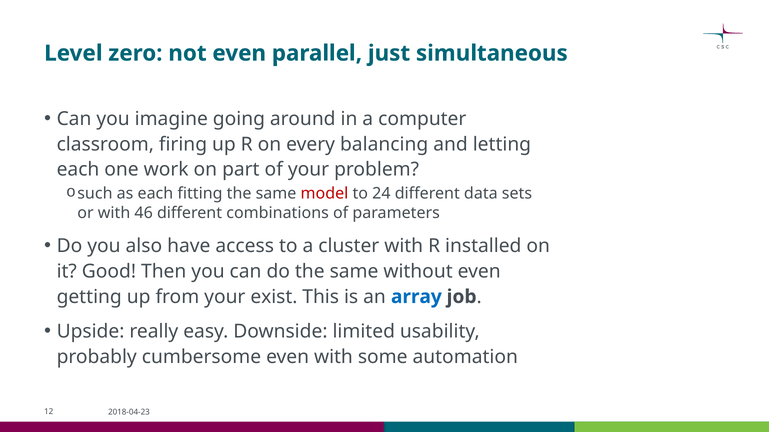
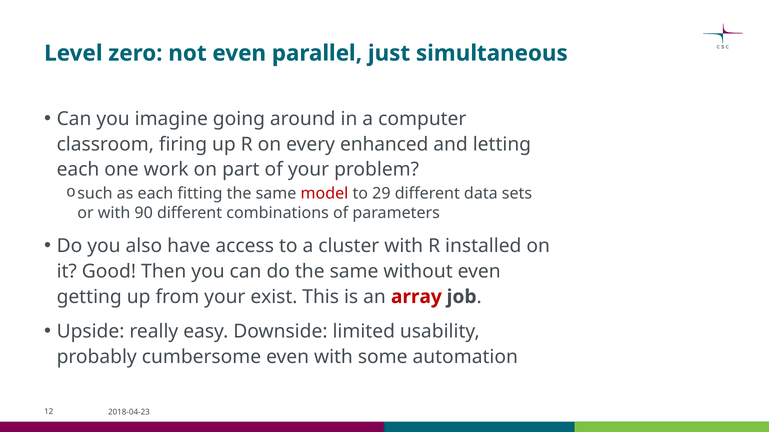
balancing: balancing -> enhanced (384, 144)
24: 24 -> 29 (381, 194)
46: 46 -> 90 (144, 213)
array colour: blue -> red (416, 297)
